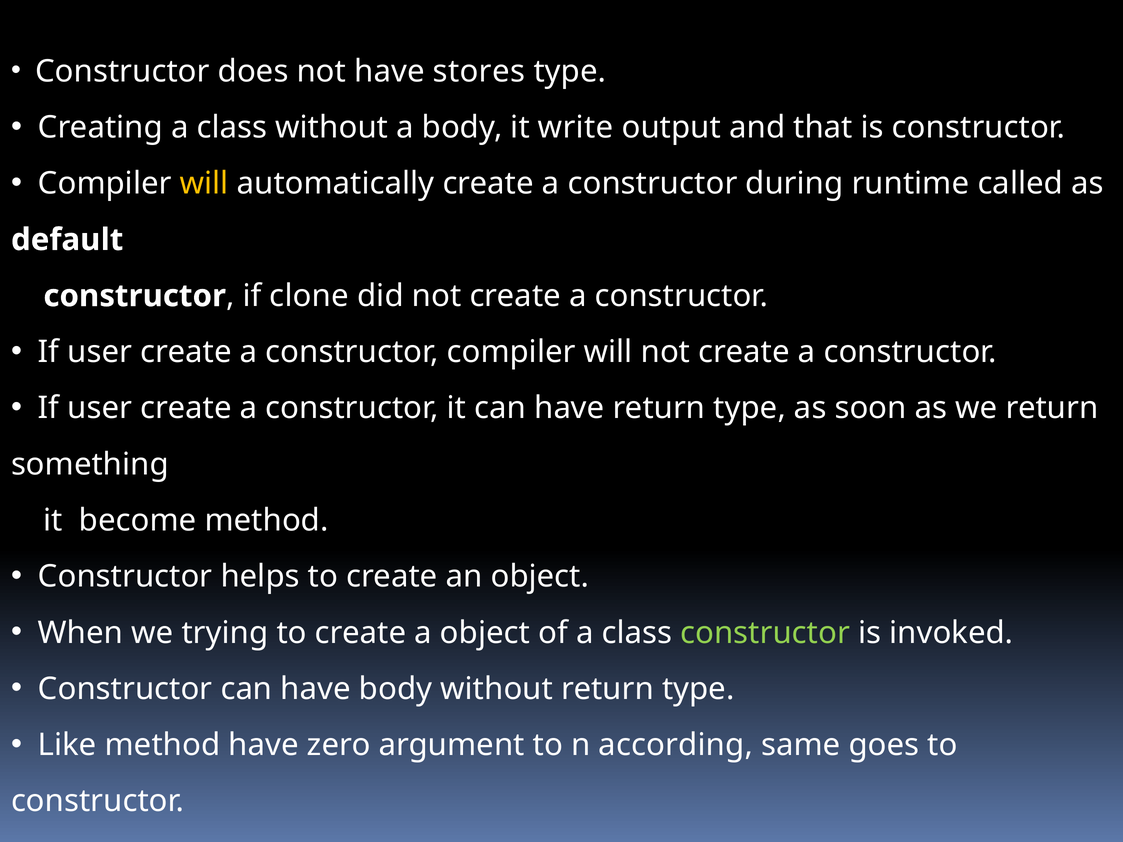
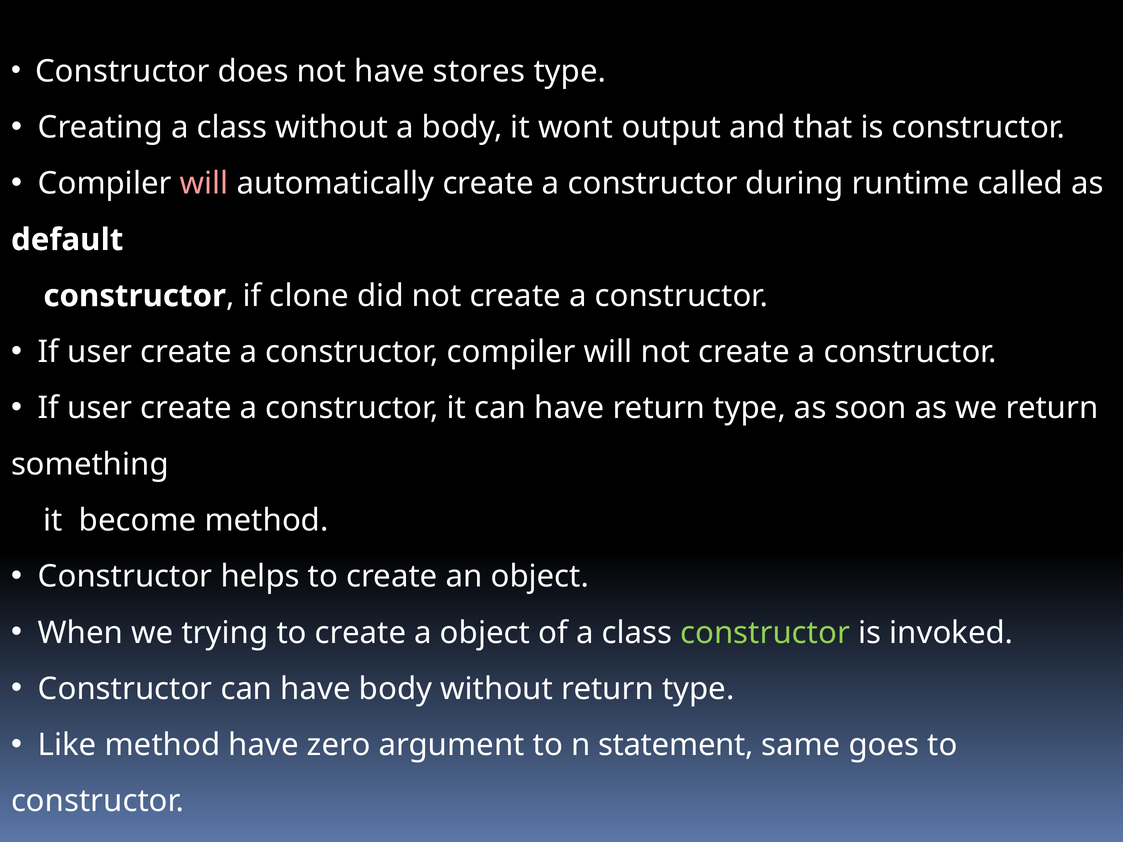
write: write -> wont (576, 128)
will colour: yellow -> pink (204, 184)
according: according -> statement (676, 745)
